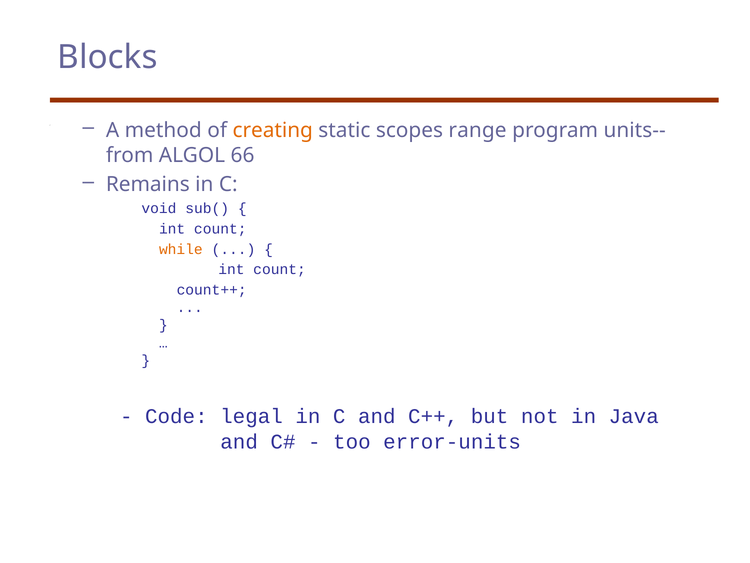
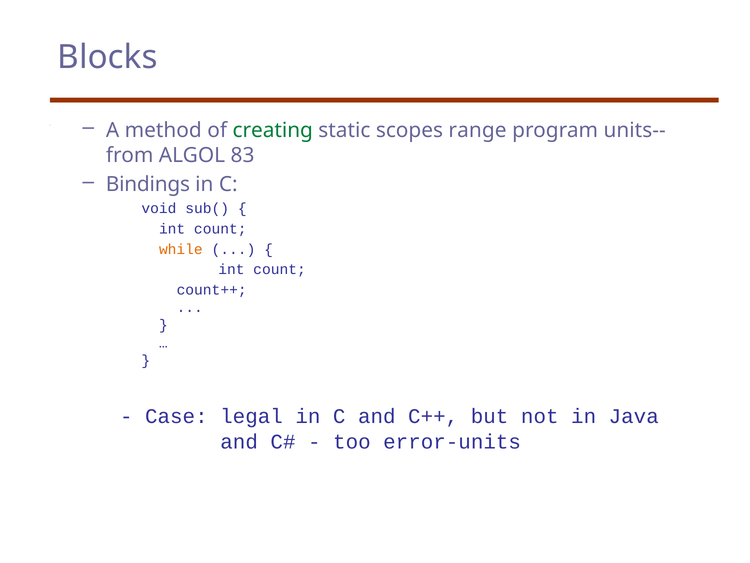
creating colour: orange -> green (273, 130)
66: 66 -> 83 (243, 155)
Remains: Remains -> Bindings (148, 184)
Code: Code -> Case (176, 416)
